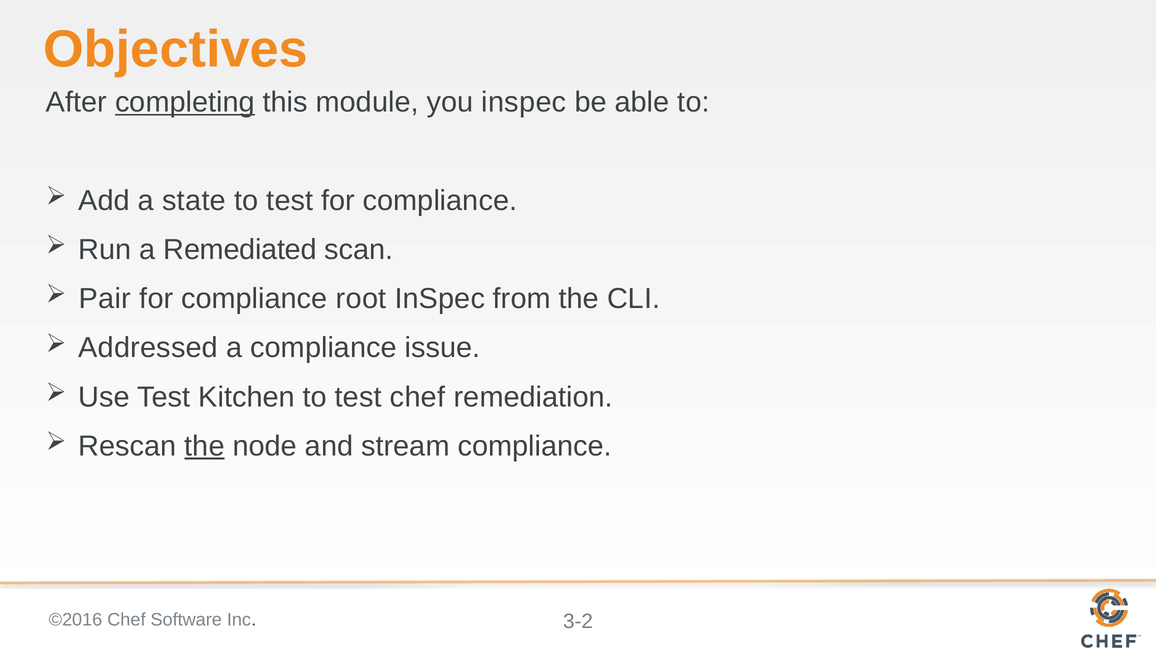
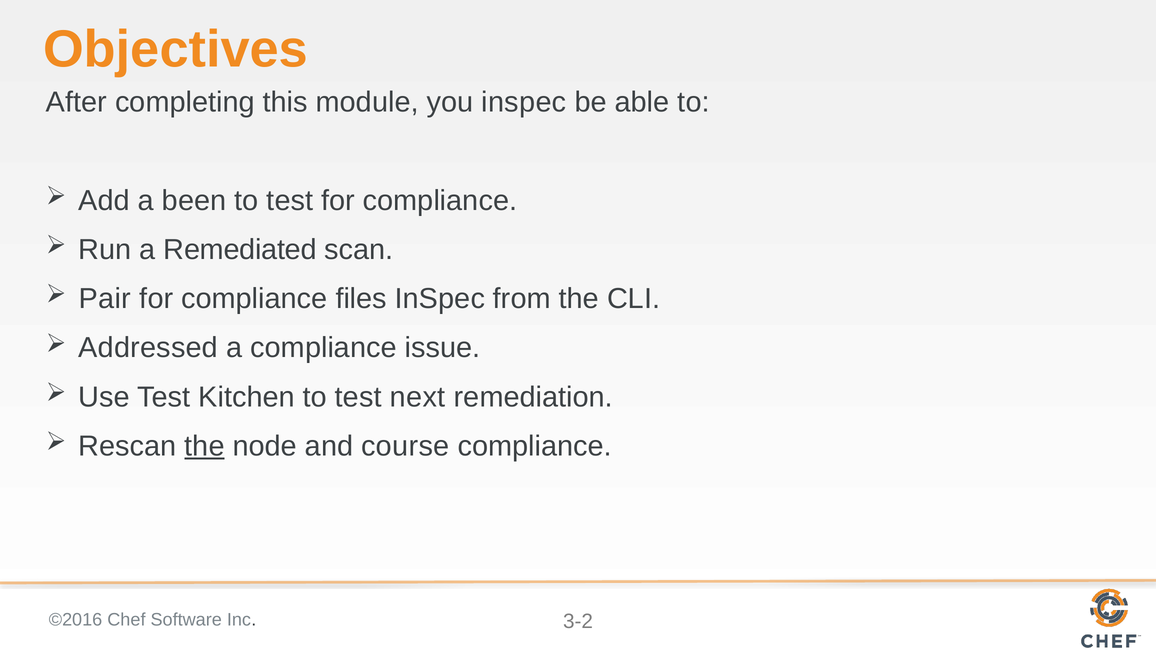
completing underline: present -> none (185, 102)
state: state -> been (194, 201)
root: root -> files (361, 299)
test chef: chef -> next (418, 397)
stream: stream -> course (405, 446)
